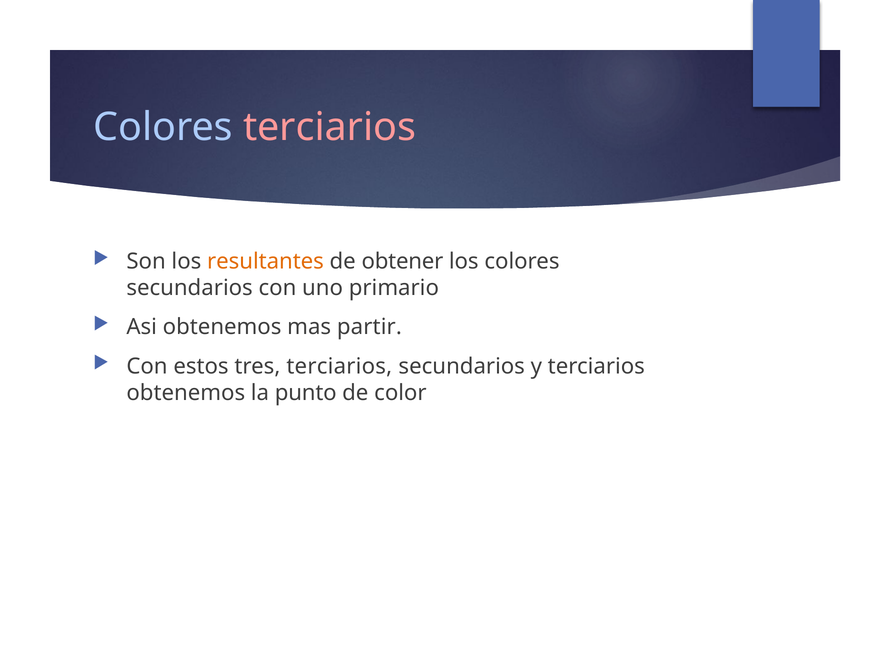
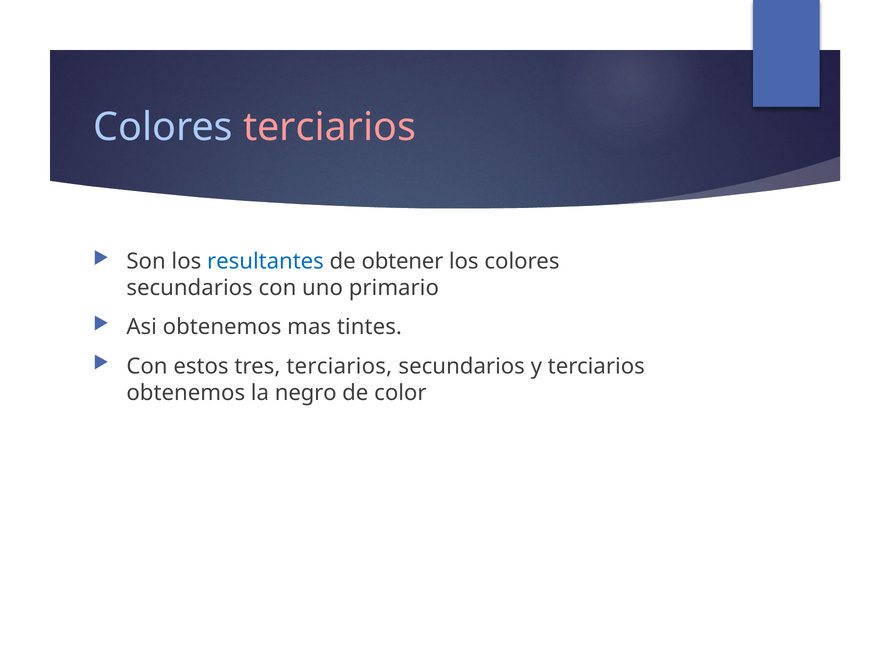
resultantes colour: orange -> blue (265, 261)
partir: partir -> tintes (369, 327)
punto: punto -> negro (306, 393)
